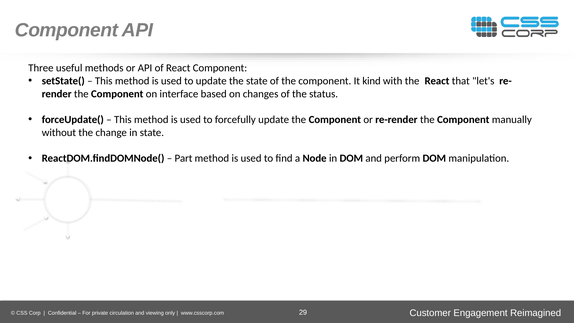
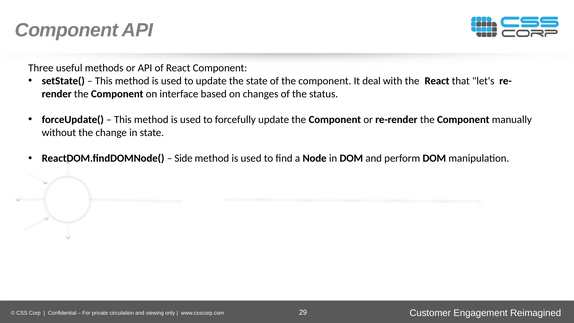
kind: kind -> deal (372, 81)
Part: Part -> Side (183, 158)
